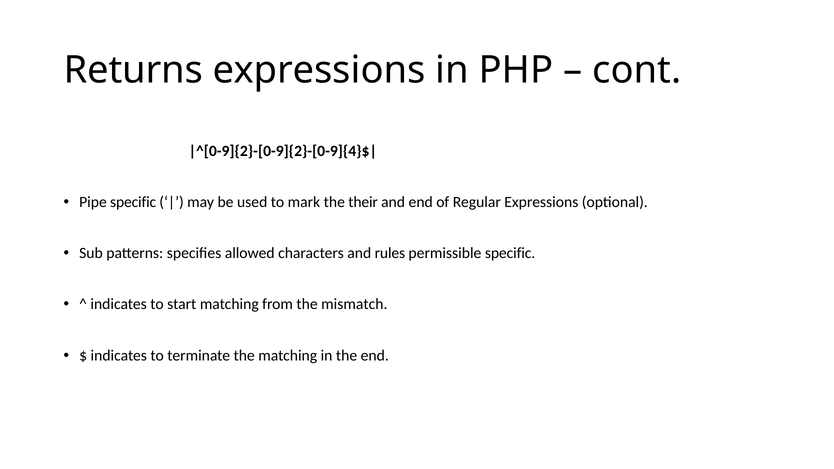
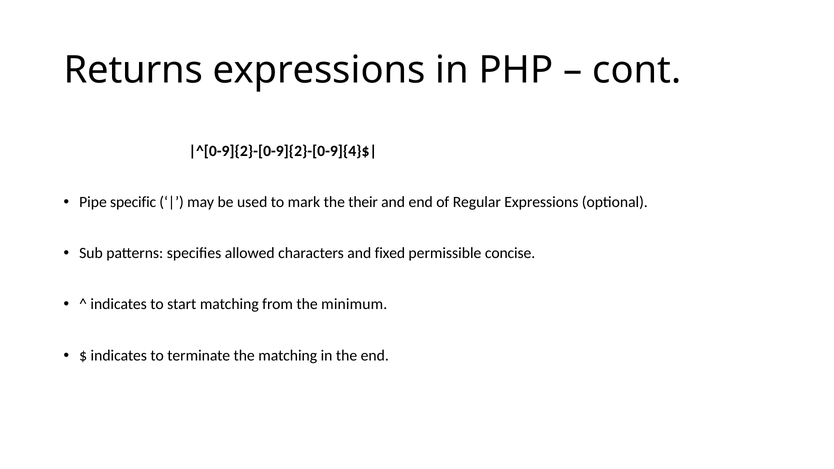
rules: rules -> fixed (390, 253)
permissible specific: specific -> concise (510, 253)
mismatch: mismatch -> minimum (354, 304)
